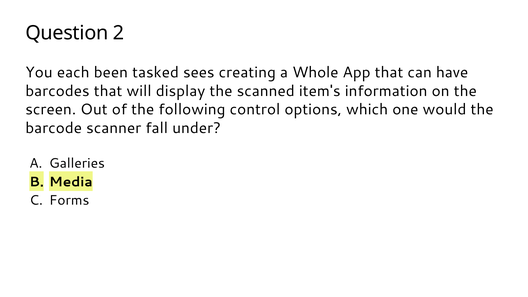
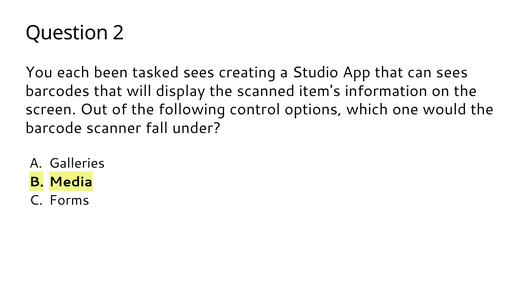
Whole: Whole -> Studio (315, 72)
can have: have -> sees (452, 72)
